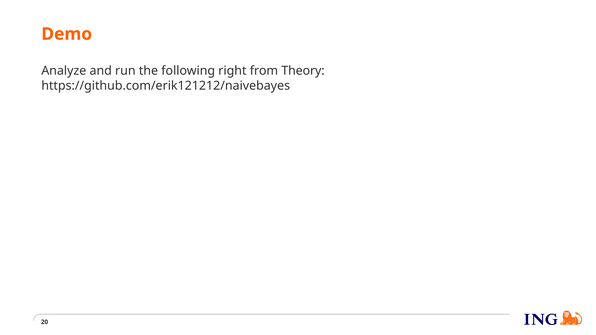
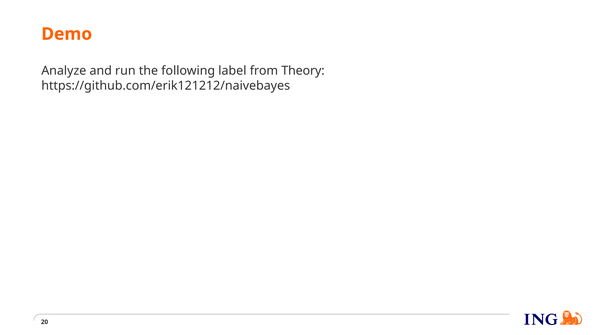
right: right -> label (232, 71)
